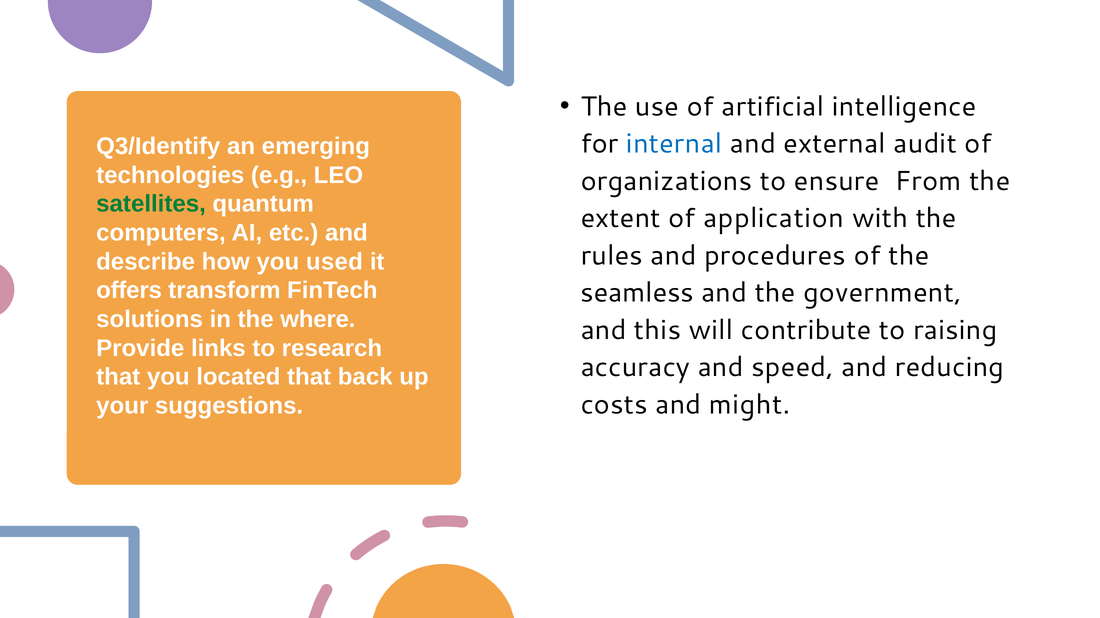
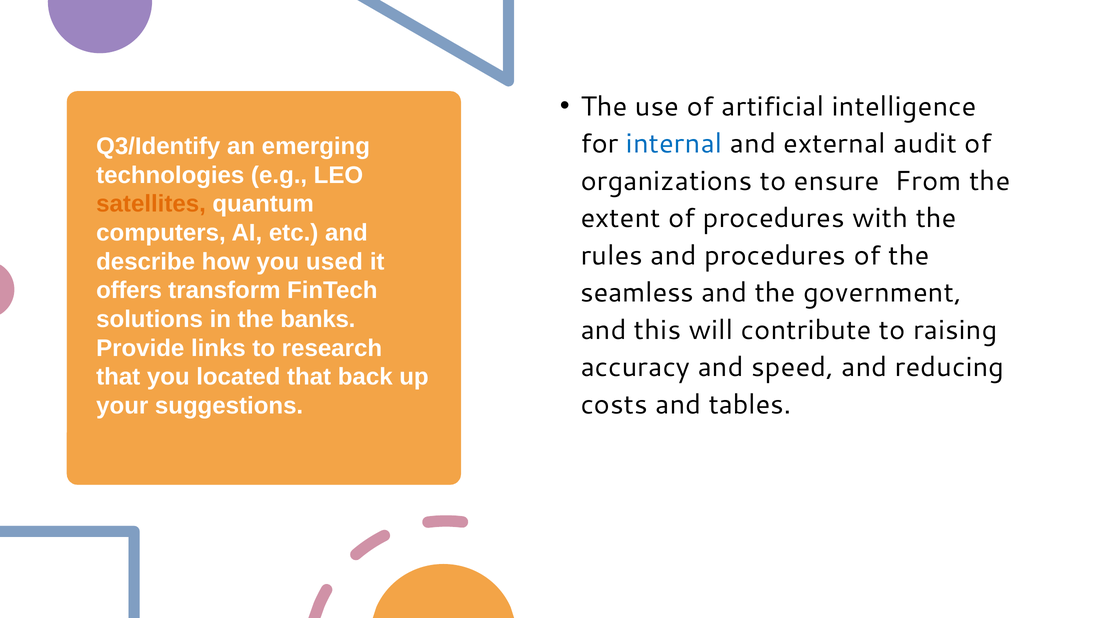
satellites colour: green -> orange (151, 204)
of application: application -> procedures (774, 219)
where: where -> banks (318, 320)
might: might -> tables (750, 405)
